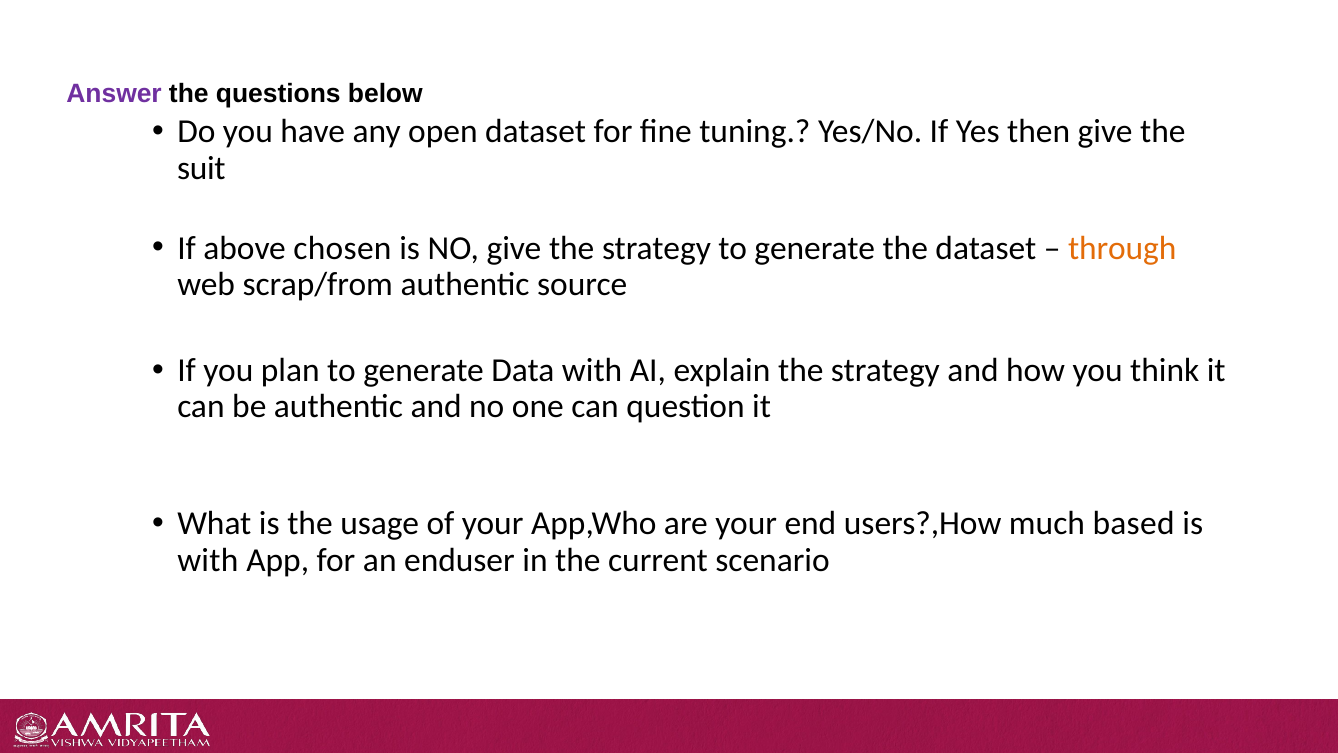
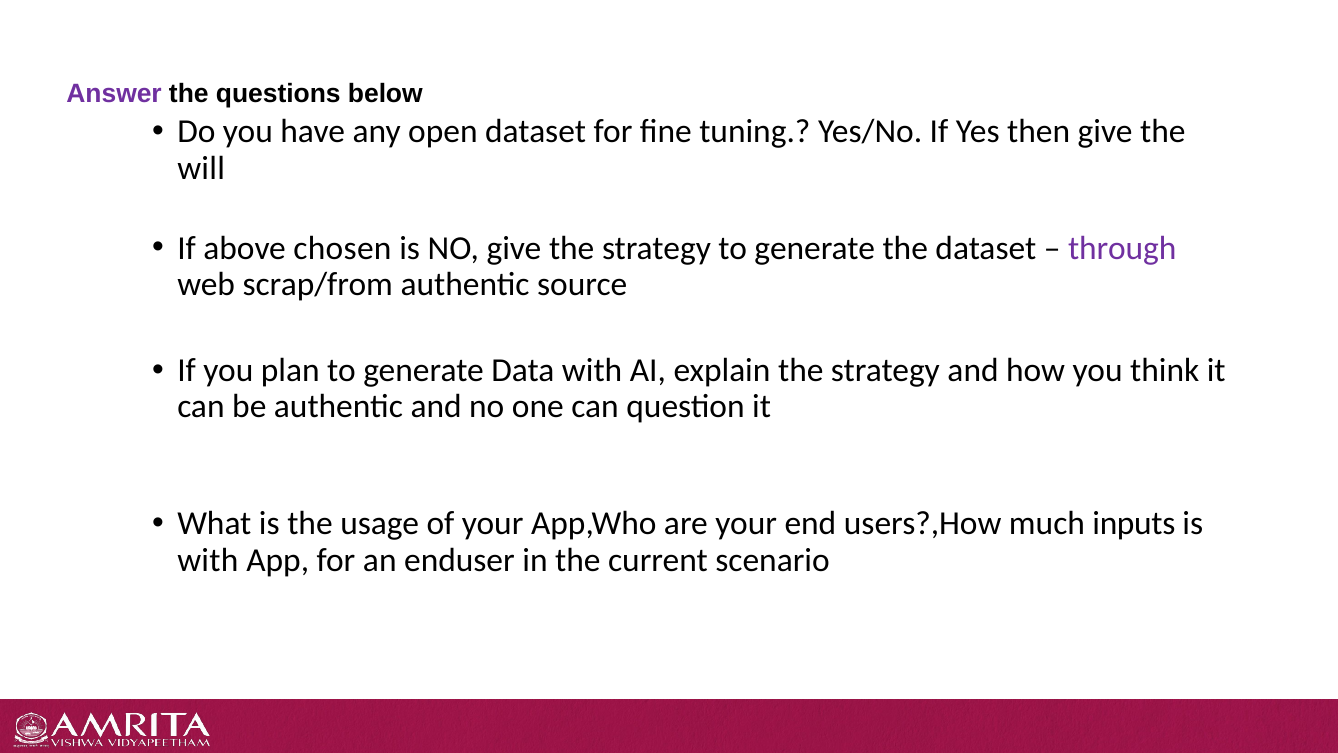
suit: suit -> will (201, 168)
through colour: orange -> purple (1122, 248)
based: based -> inputs (1134, 524)
